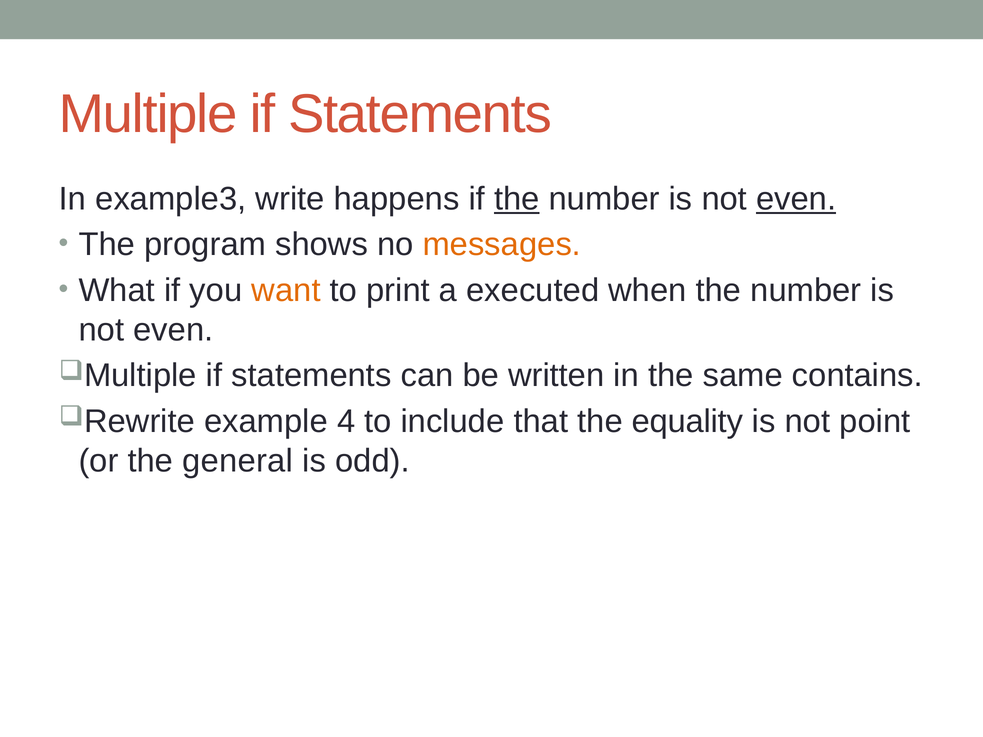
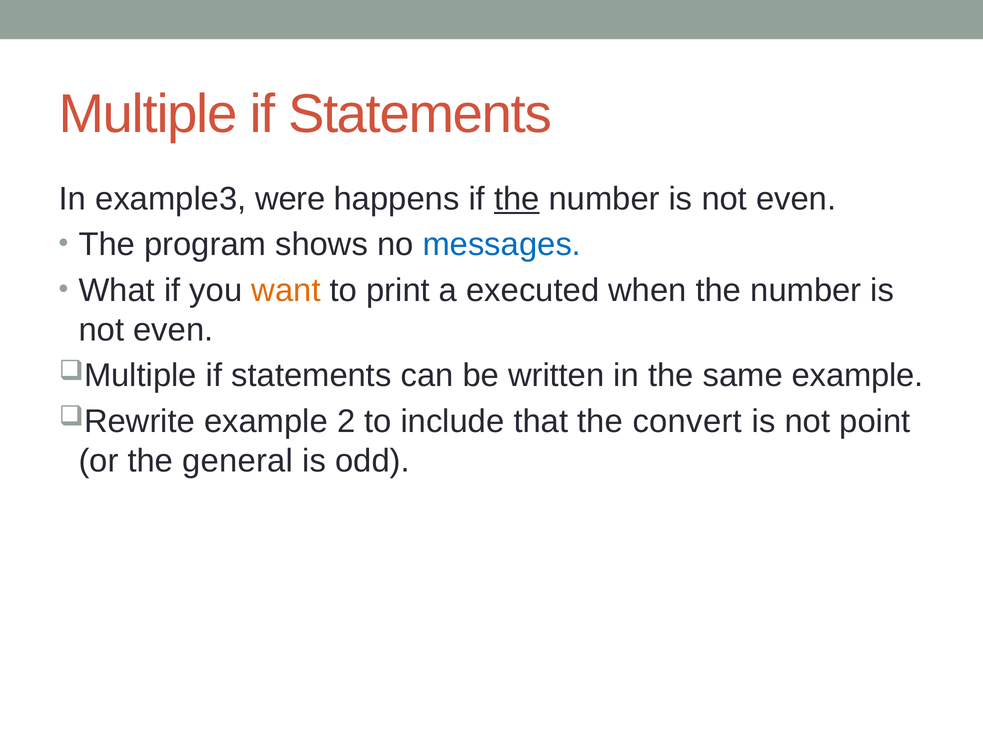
write: write -> were (290, 199)
even underline: present -> none (796, 199)
messages colour: orange -> blue (502, 245)
same contains: contains -> example (858, 376)
4: 4 -> 2 (346, 422)
equality: equality -> convert (687, 422)
